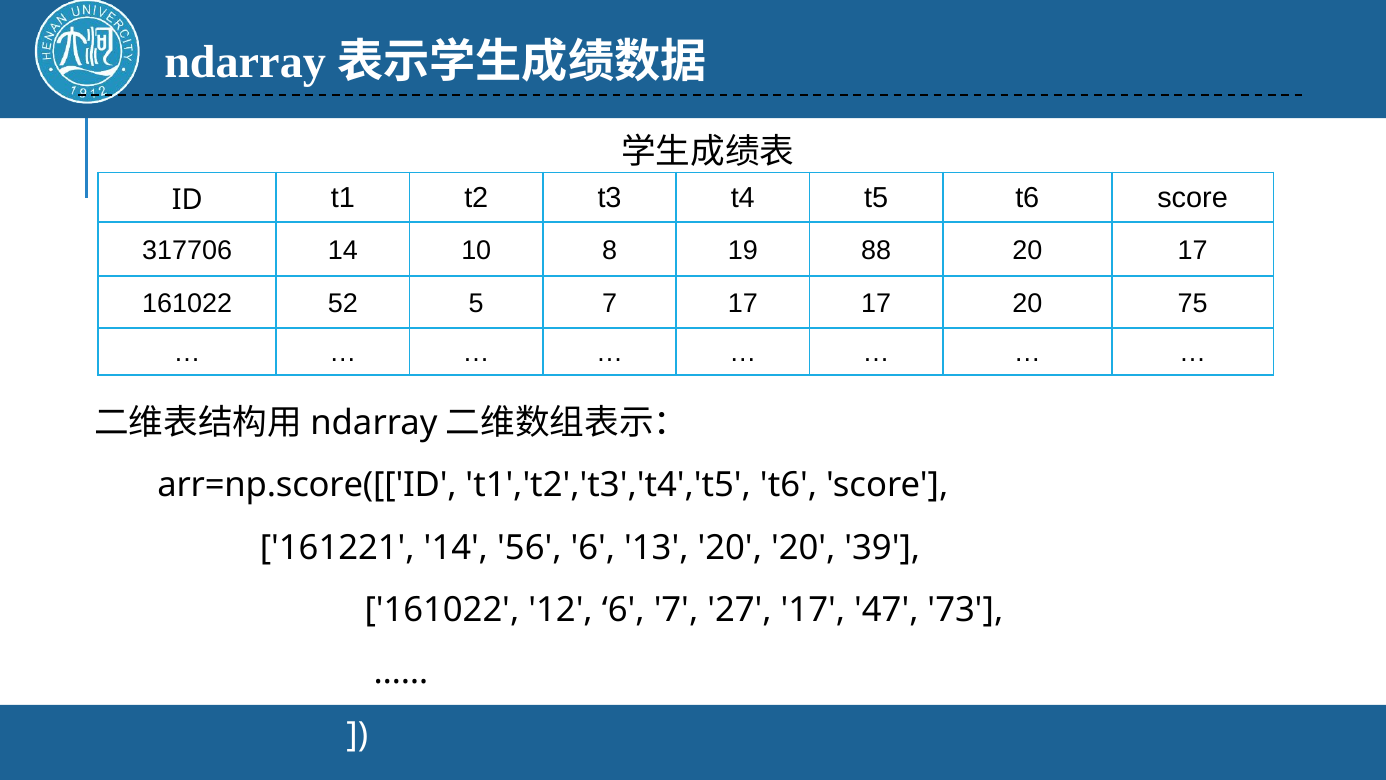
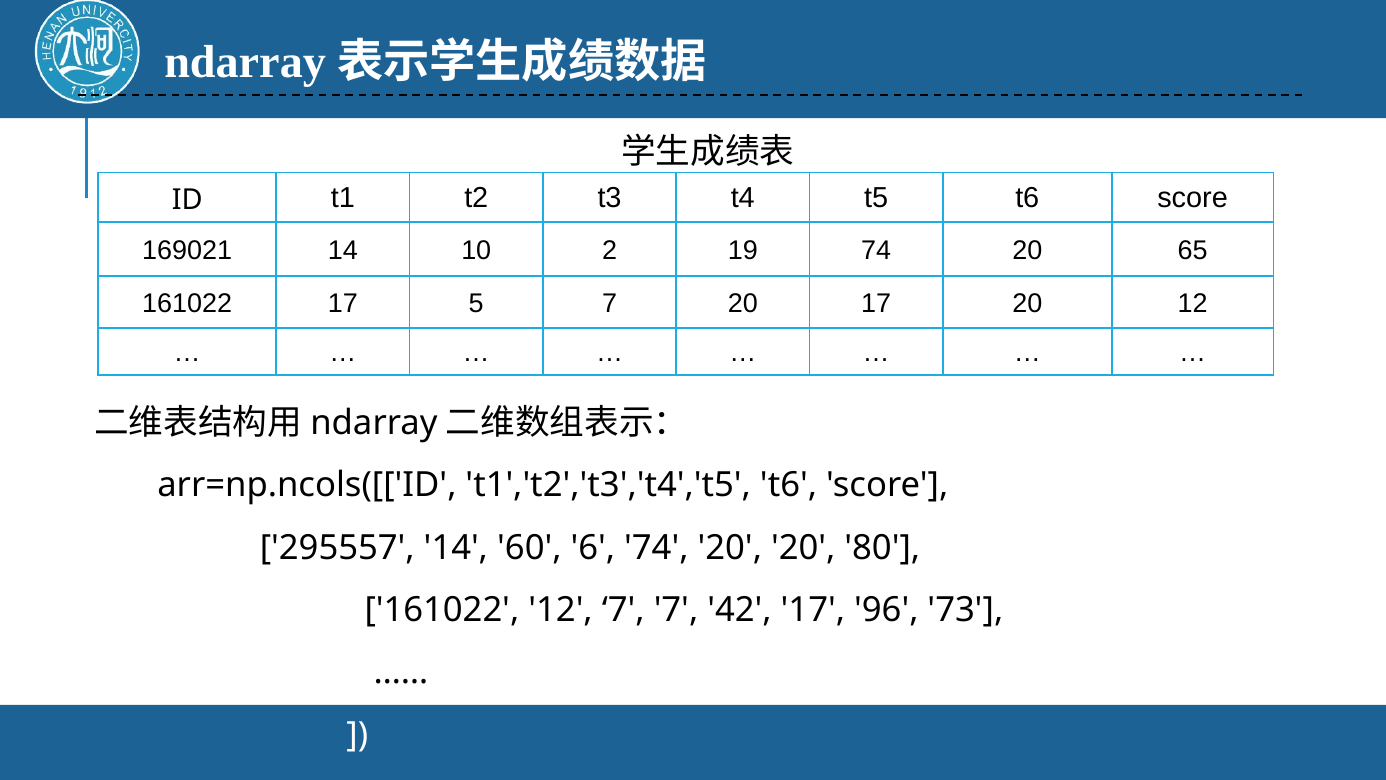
317706: 317706 -> 169021 (187, 250)
8: 8 -> 2 (610, 250)
19 88: 88 -> 74 (876, 250)
20 17: 17 -> 65 (1193, 250)
161022 52: 52 -> 17 (343, 303)
7 17: 17 -> 20 (743, 303)
20 75: 75 -> 12 (1193, 303)
arr=np.score([['ID: arr=np.score([['ID -> arr=np.ncols([['ID (307, 485)
161221: 161221 -> 295557 (337, 547)
56: 56 -> 60 (529, 547)
6 13: 13 -> 74 (656, 547)
39: 39 -> 80 (882, 547)
12 6: 6 -> 7 (623, 610)
27: 27 -> 42 (740, 610)
47: 47 -> 96 (886, 610)
